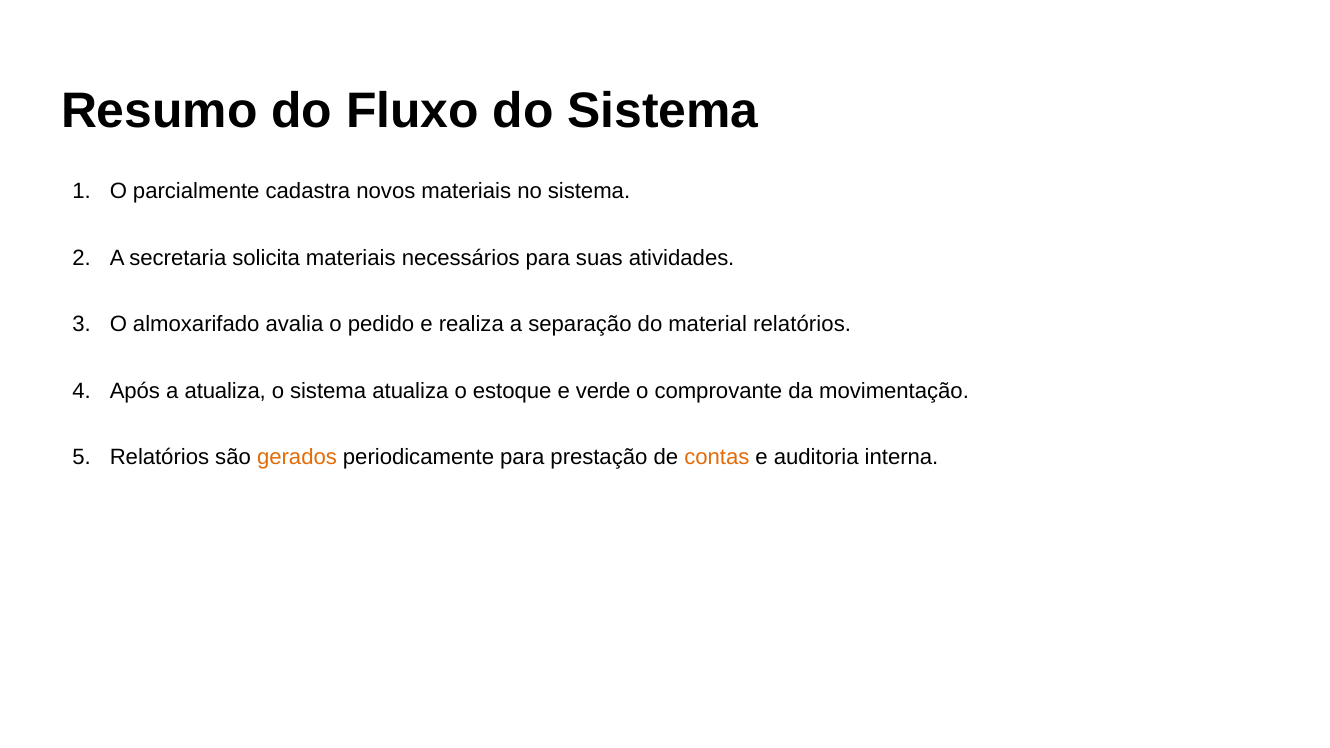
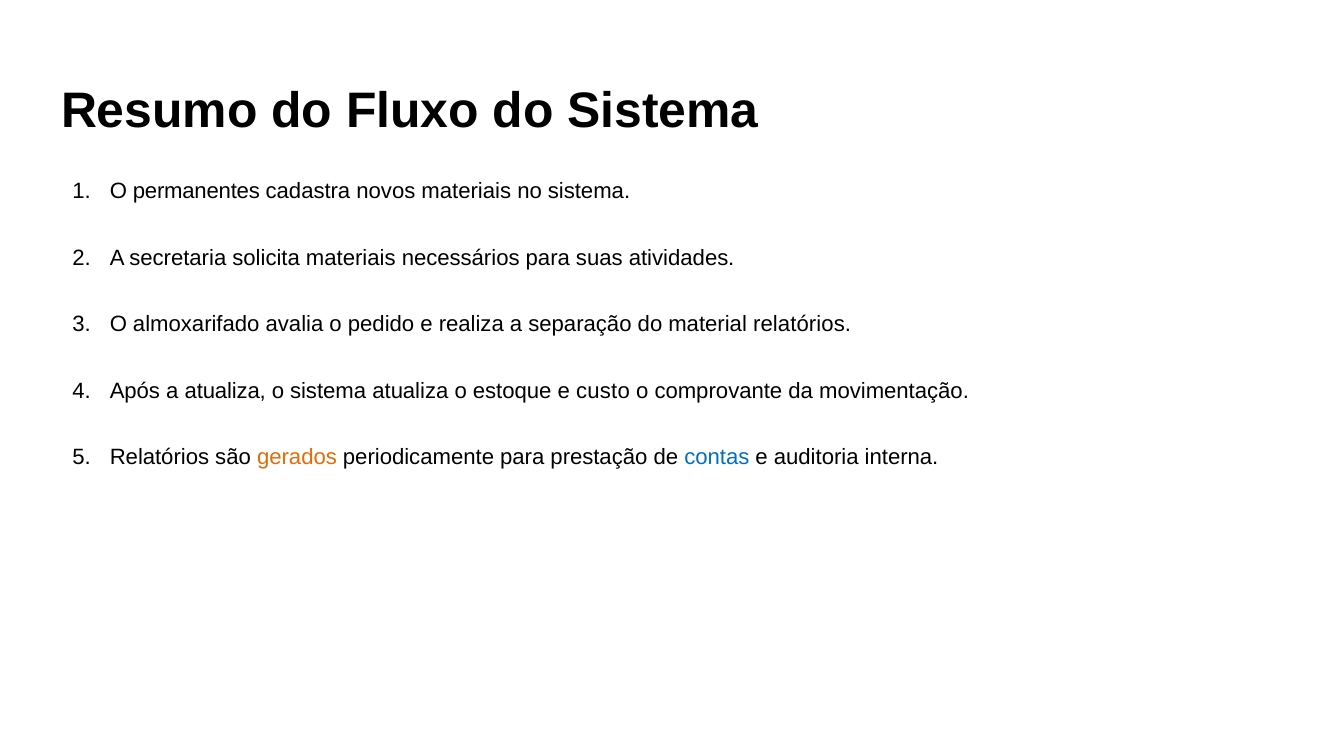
parcialmente: parcialmente -> permanentes (196, 192)
verde: verde -> custo (603, 391)
contas colour: orange -> blue (717, 458)
